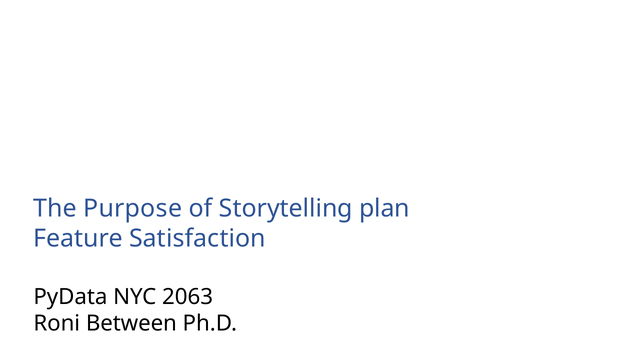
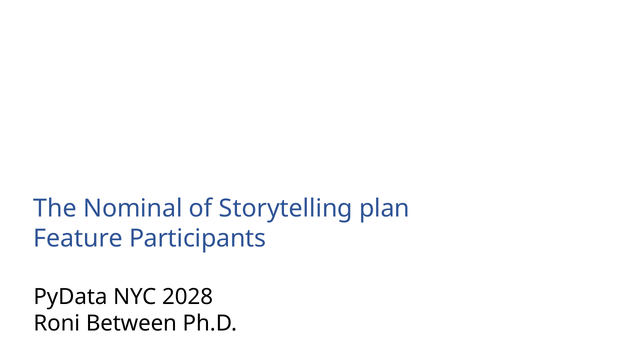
Purpose: Purpose -> Nominal (133, 209)
Satisfaction: Satisfaction -> Participants (198, 239)
2063: 2063 -> 2028 (188, 297)
